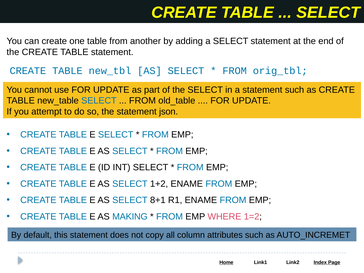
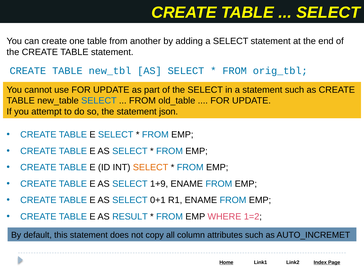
SELECT colour: black -> orange (151, 167)
1+2: 1+2 -> 1+9 (159, 184)
8+1: 8+1 -> 0+1 (158, 200)
MAKING: MAKING -> RESULT (130, 217)
